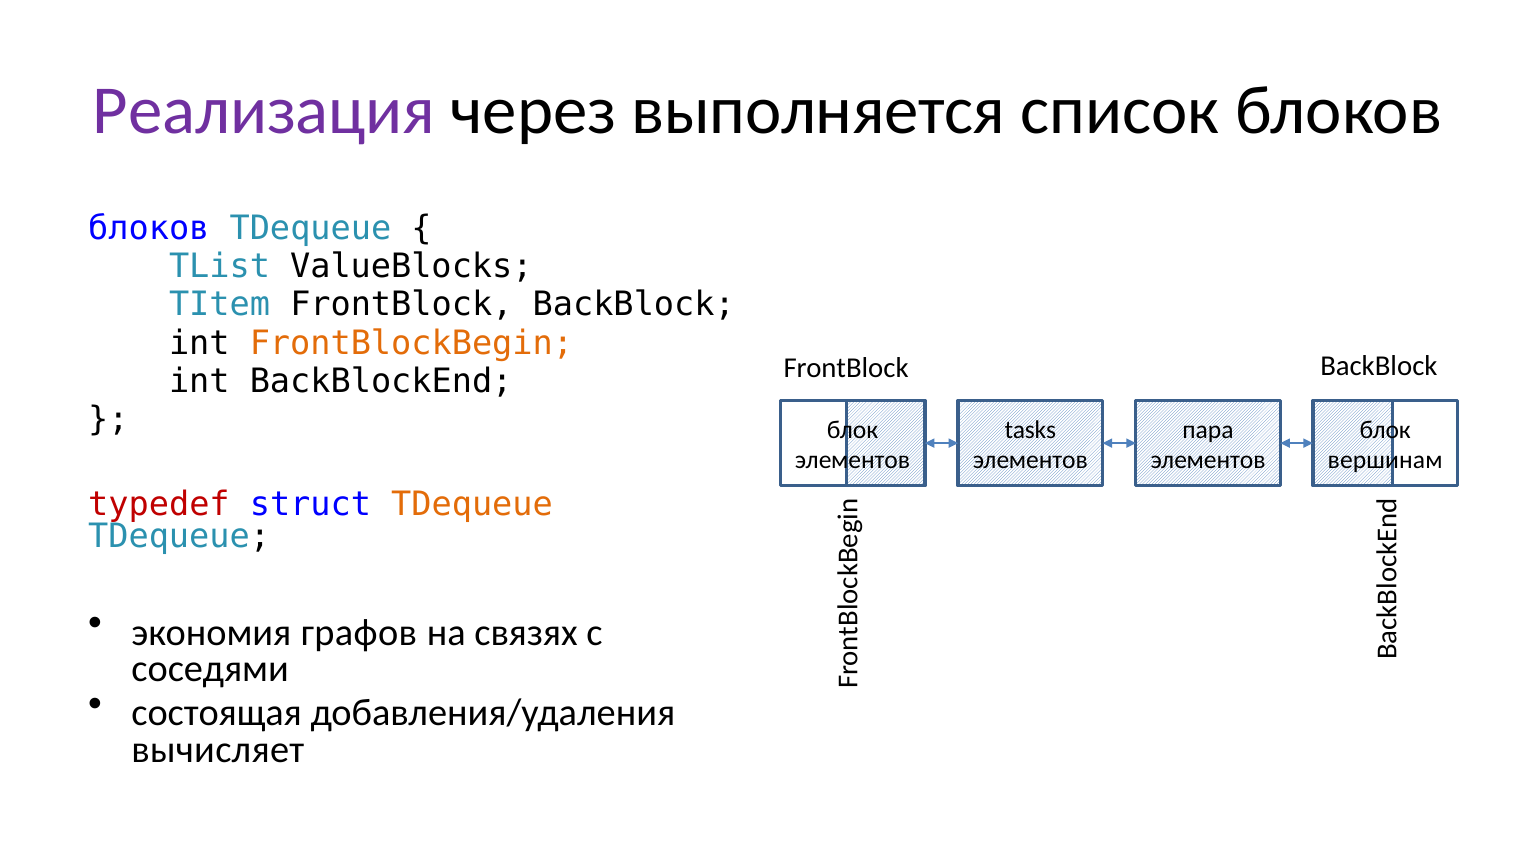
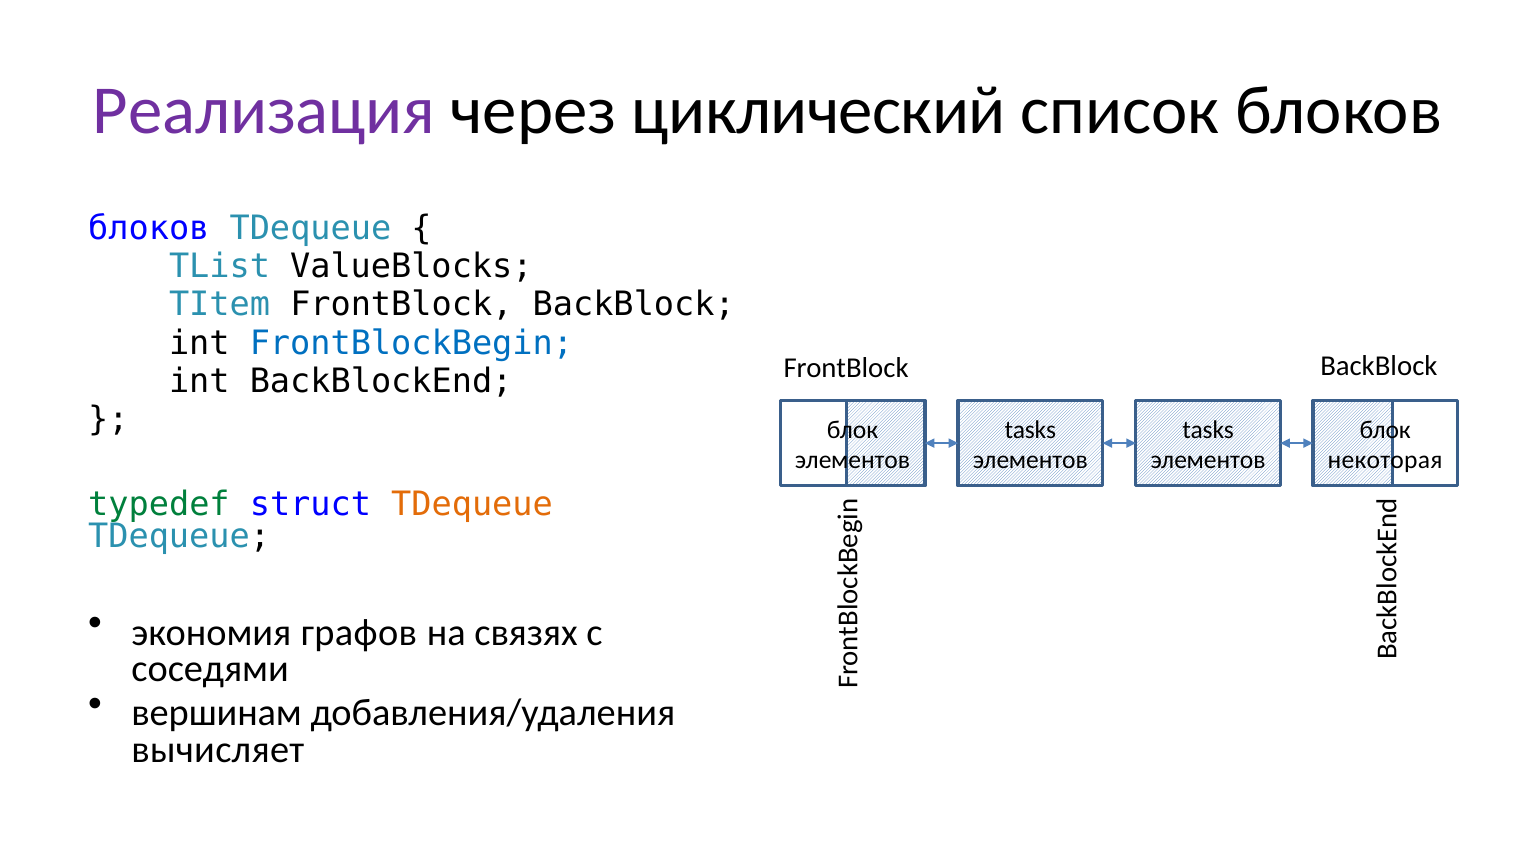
выполняется: выполняется -> циклический (819, 111)
FrontBlockBegin colour: orange -> blue (411, 343)
пара: пара -> tasks (1208, 430)
вершинам: вершинам -> некоторая (1385, 460)
typedef colour: red -> green (159, 505)
состоящая: состоящая -> вершинам (217, 714)
